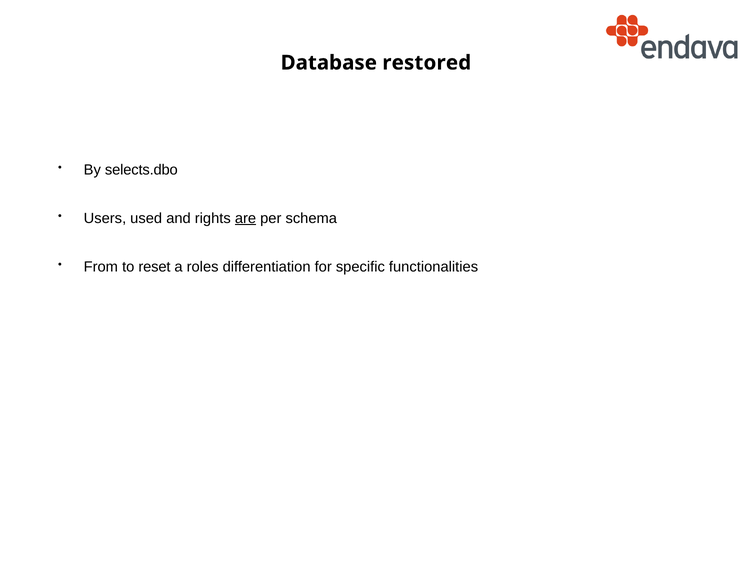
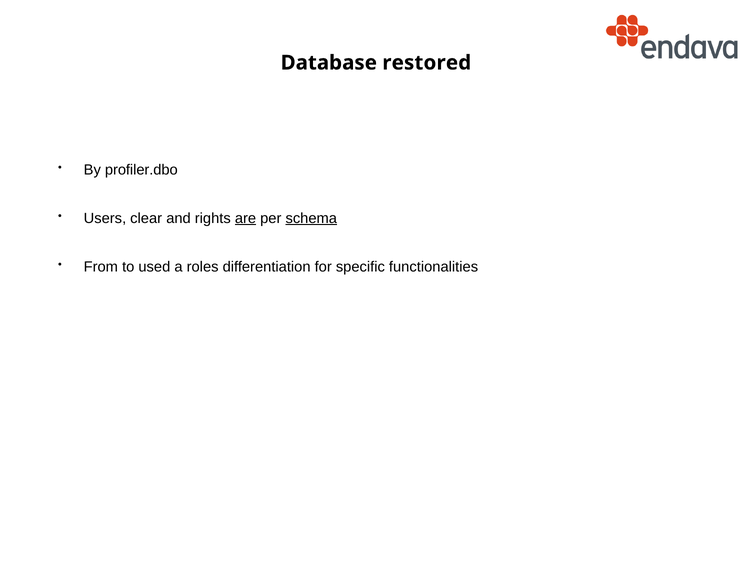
selects.dbo: selects.dbo -> profiler.dbo (141, 170)
used: used -> clear (146, 218)
schema underline: none -> present (311, 218)
reset: reset -> used (154, 267)
